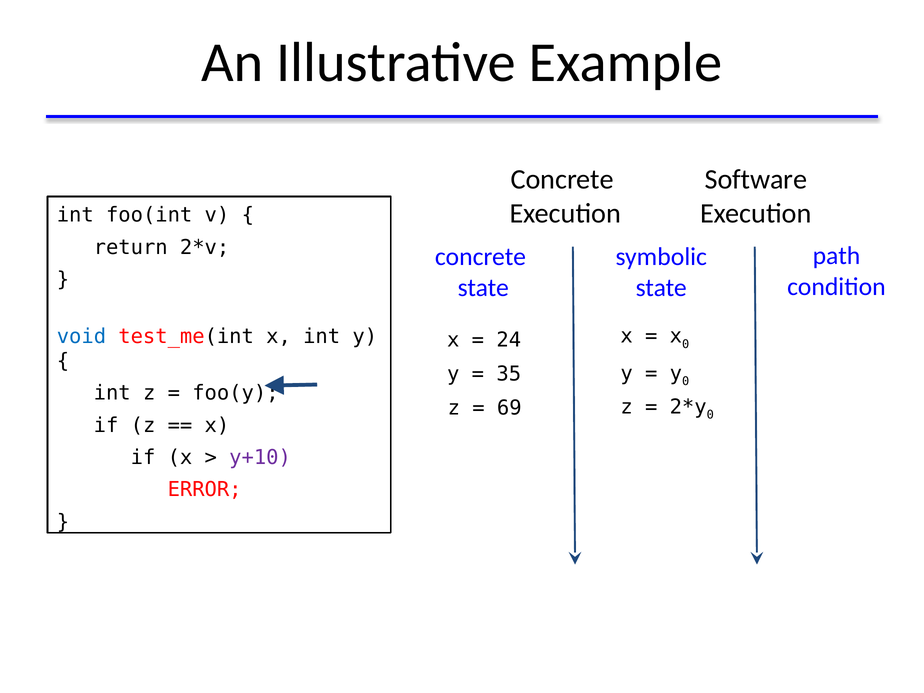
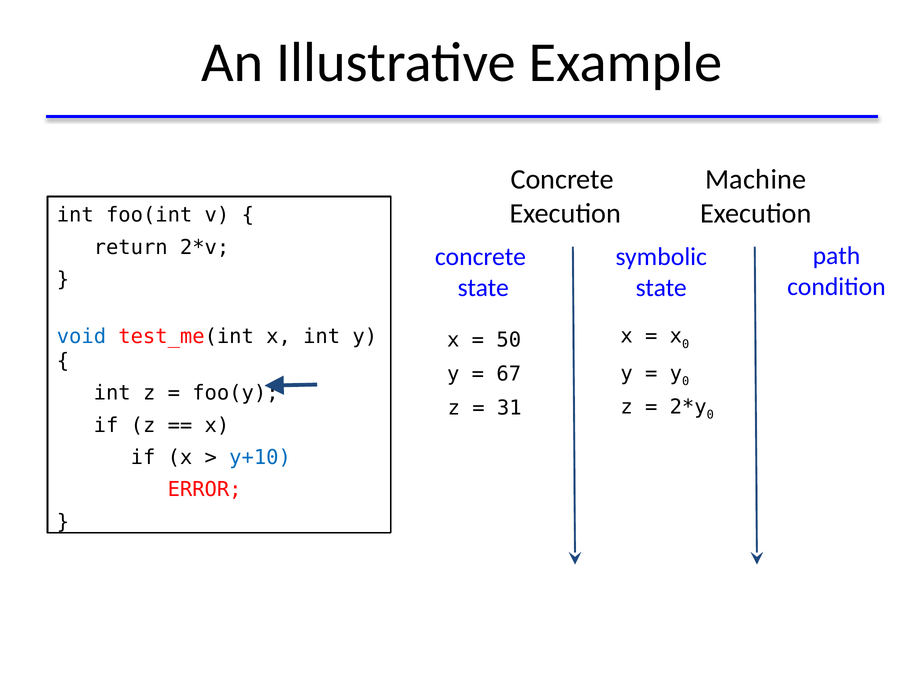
Software: Software -> Machine (756, 179)
24: 24 -> 50 (509, 340)
35: 35 -> 67 (509, 374)
69: 69 -> 31 (509, 408)
y+10 colour: purple -> blue (260, 457)
